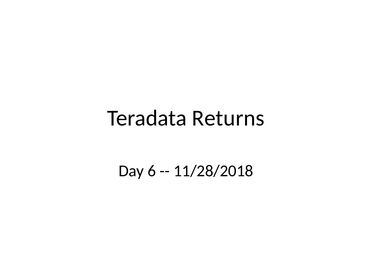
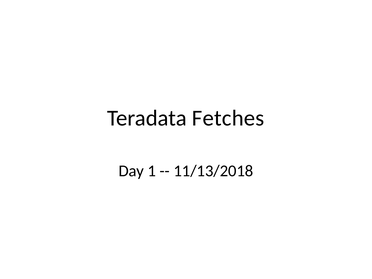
Returns: Returns -> Fetches (228, 118)
6: 6 -> 1 (152, 171)
11/28/2018: 11/28/2018 -> 11/13/2018 (213, 171)
